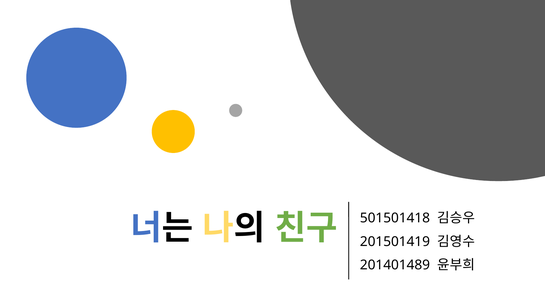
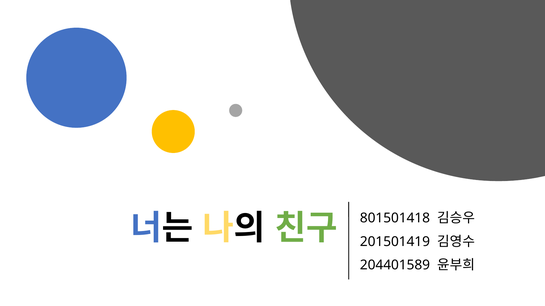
501501418: 501501418 -> 801501418 (395, 218)
201401489: 201401489 -> 204401589 (395, 265)
